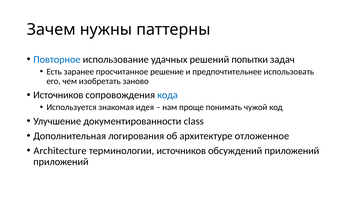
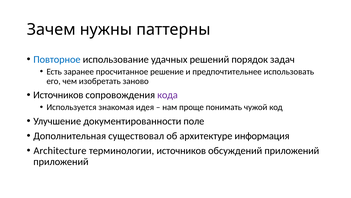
попытки: попытки -> порядок (250, 59)
кода colour: blue -> purple (168, 95)
class: class -> поле (194, 121)
логирования: логирования -> существовал (136, 136)
отложенное: отложенное -> информация (262, 136)
